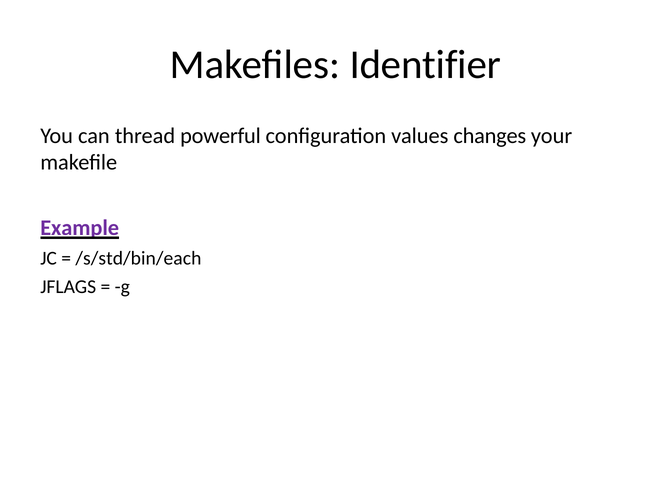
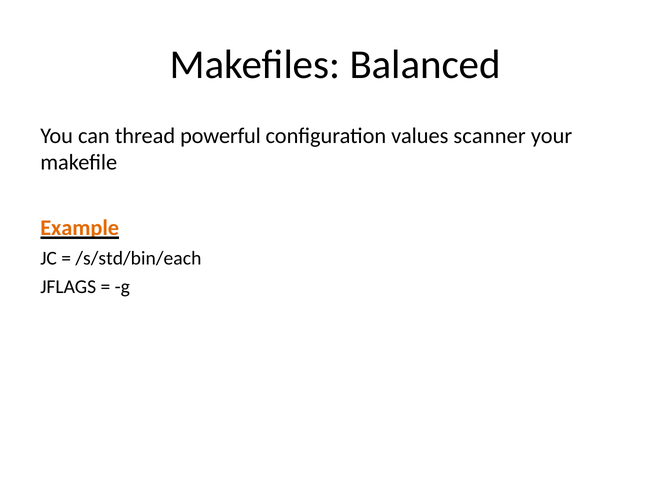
Identifier: Identifier -> Balanced (425, 65)
changes: changes -> scanner (490, 136)
Example colour: purple -> orange (80, 228)
